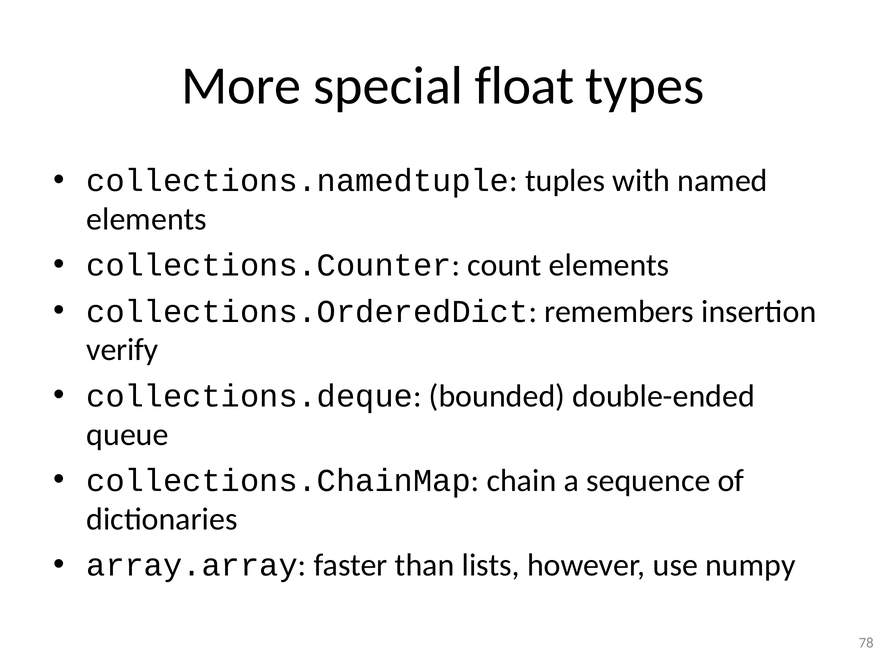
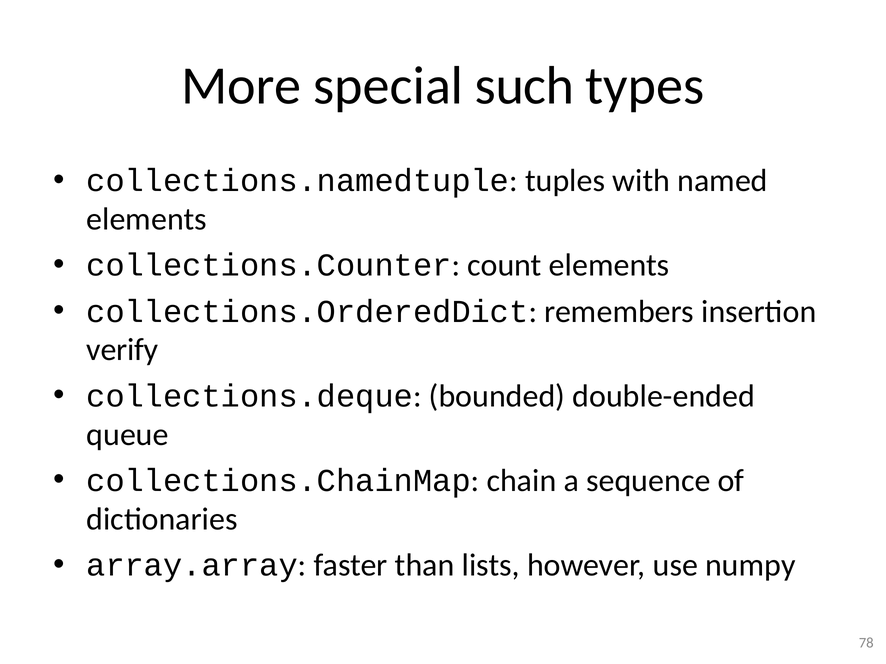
float: float -> such (525, 86)
